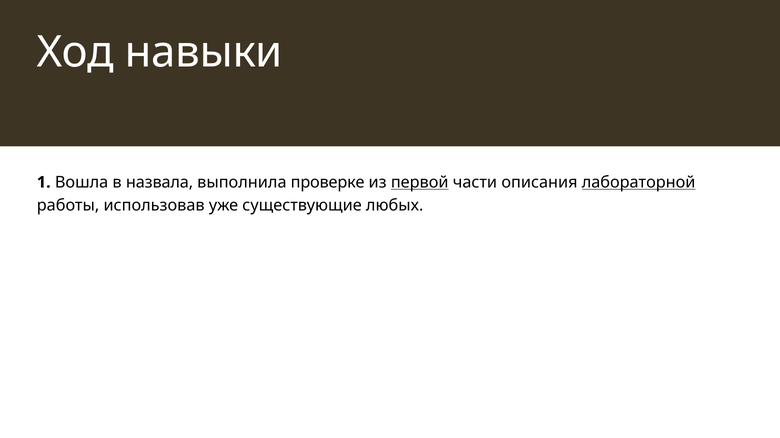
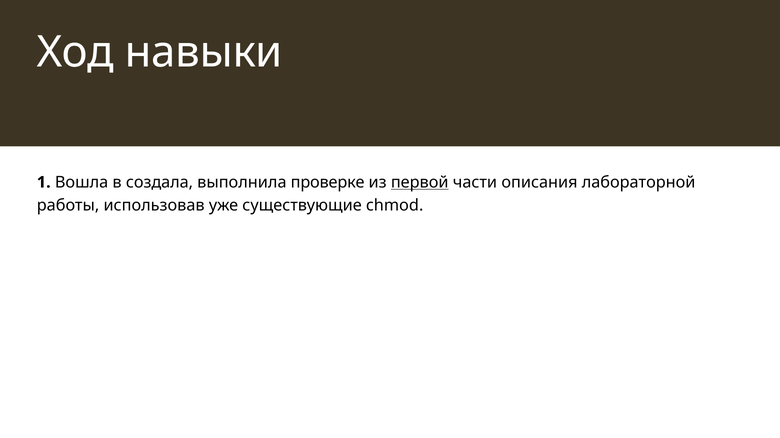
назвала: назвала -> создала (159, 183)
лабораторной underline: present -> none (639, 183)
любых: любых -> chmod (395, 206)
